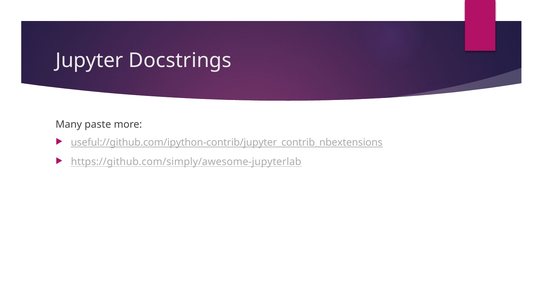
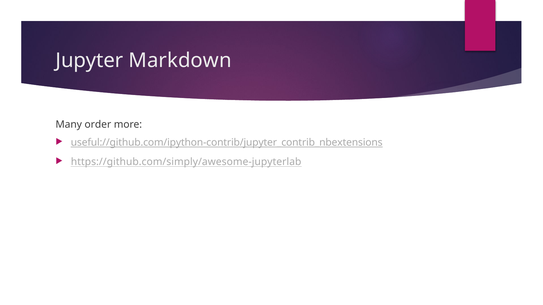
Docstrings: Docstrings -> Markdown (180, 61)
paste: paste -> order (98, 125)
